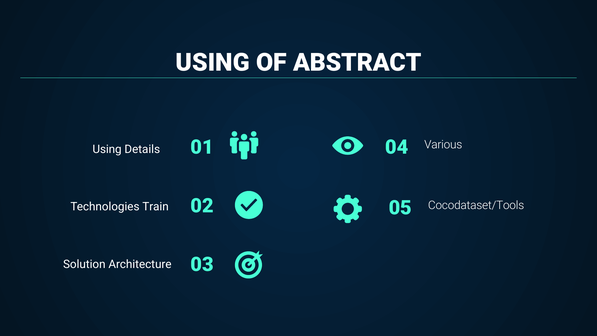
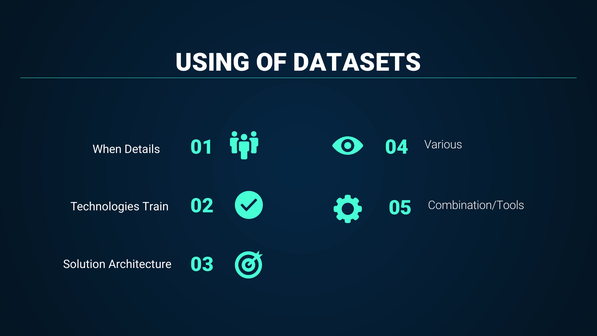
ABSTRACT: ABSTRACT -> DATASETS (357, 62)
Using: Using -> When (107, 149)
Cocodataset/Tools: Cocodataset/Tools -> Combination/Tools (476, 205)
